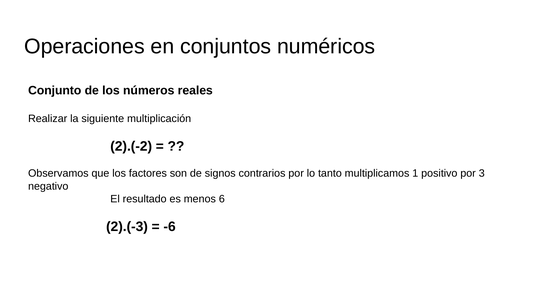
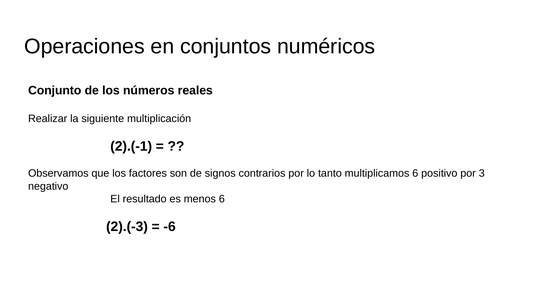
2).(-2: 2).(-2 -> 2).(-1 (131, 146)
multiplicamos 1: 1 -> 6 (415, 174)
